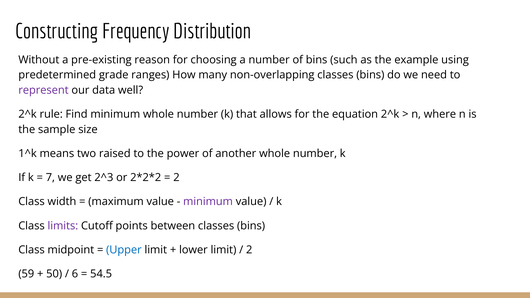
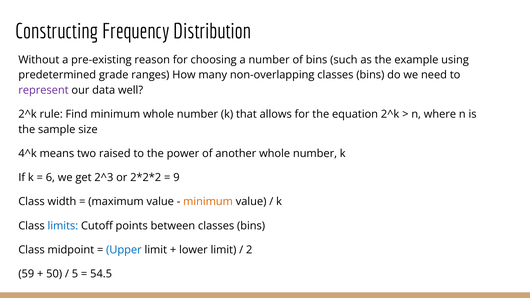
1^k: 1^k -> 4^k (28, 154)
7: 7 -> 6 (50, 178)
2: 2 -> 9 (176, 178)
minimum colour: purple -> orange (208, 202)
limits colour: purple -> blue (63, 226)
6: 6 -> 5 (75, 274)
